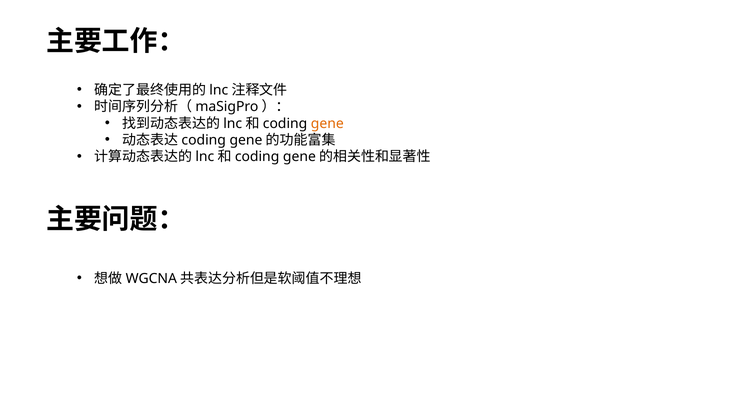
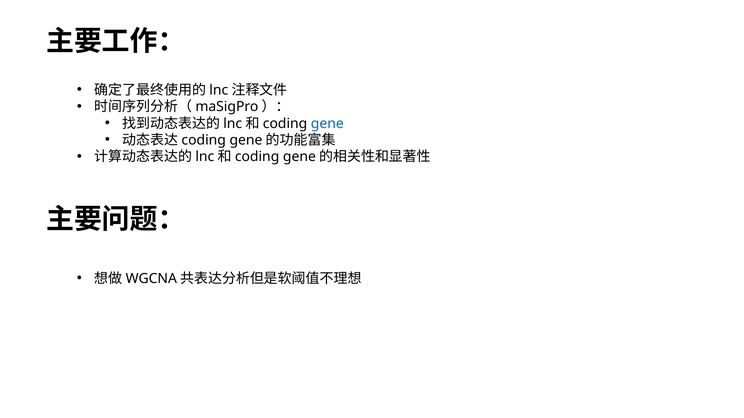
gene colour: orange -> blue (327, 124)
